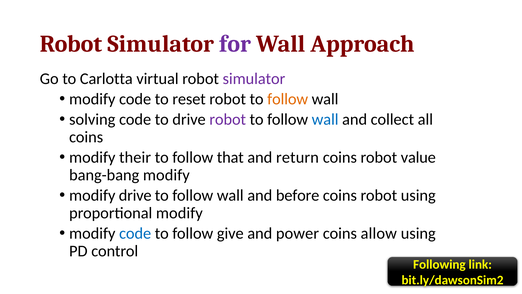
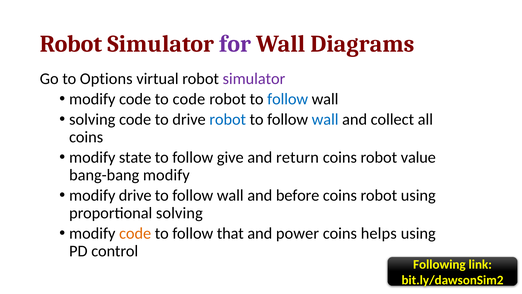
Approach: Approach -> Diagrams (363, 44)
Carlotta: Carlotta -> Options (106, 79)
to reset: reset -> code (189, 99)
follow colour: orange -> blue (288, 99)
robot colour: purple -> blue (228, 119)
their: their -> state (135, 157)
that: that -> give (230, 157)
proportional modify: modify -> solving (179, 213)
code colour: blue -> orange (135, 233)
give: give -> that (230, 233)
allow: allow -> helps (379, 233)
